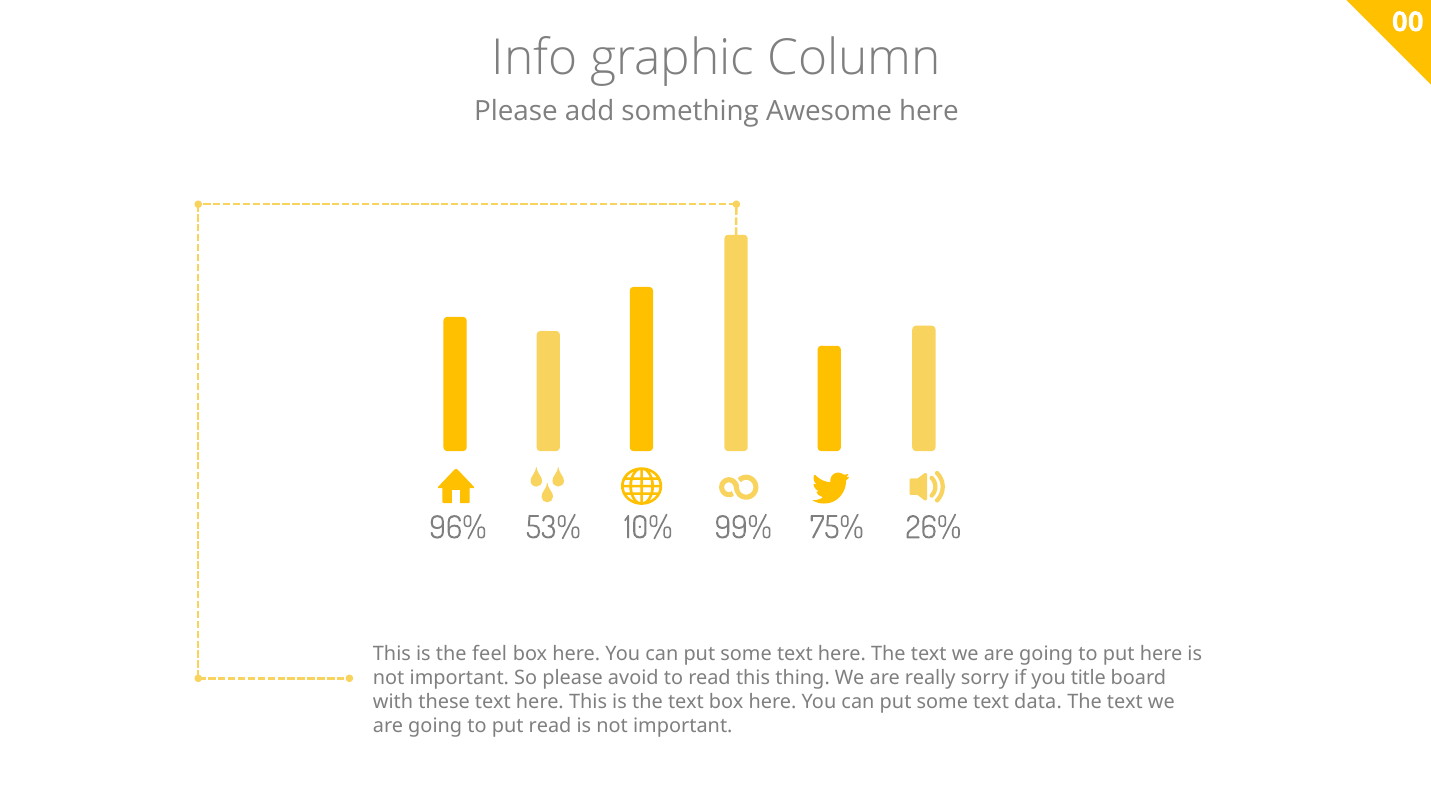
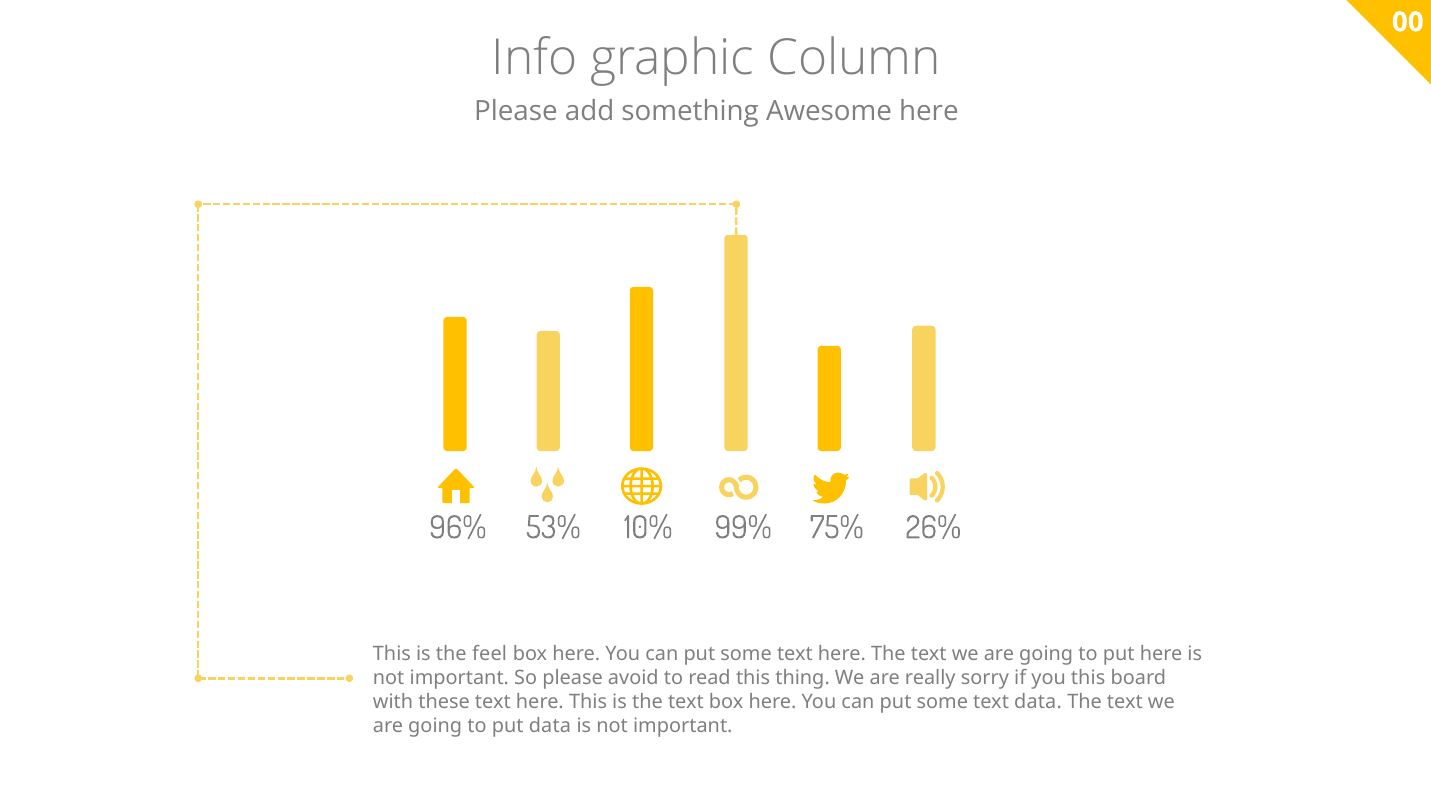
you title: title -> this (1088, 678)
put read: read -> data (550, 726)
